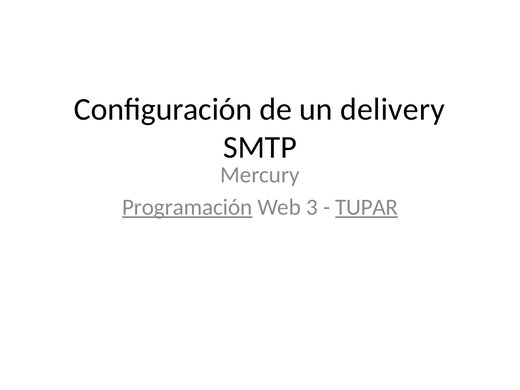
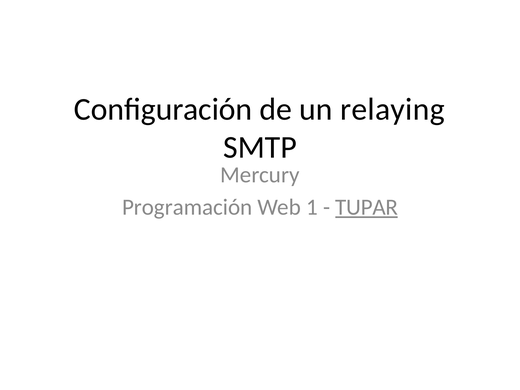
delivery: delivery -> relaying (392, 109)
Programación underline: present -> none (187, 207)
3: 3 -> 1 (312, 207)
